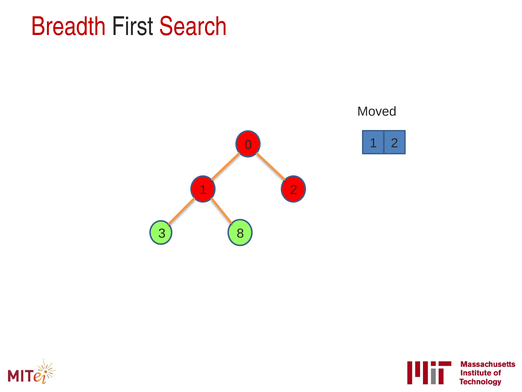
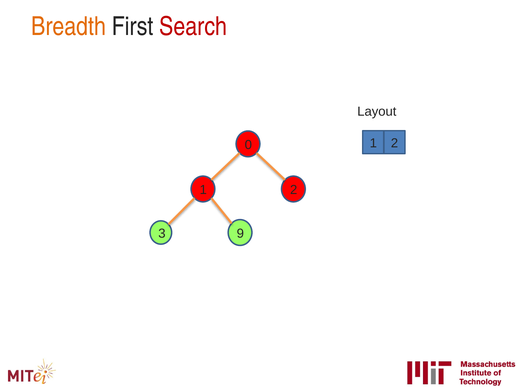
Breadth colour: red -> orange (69, 27)
Moved: Moved -> Layout (377, 111)
8: 8 -> 9 (240, 233)
